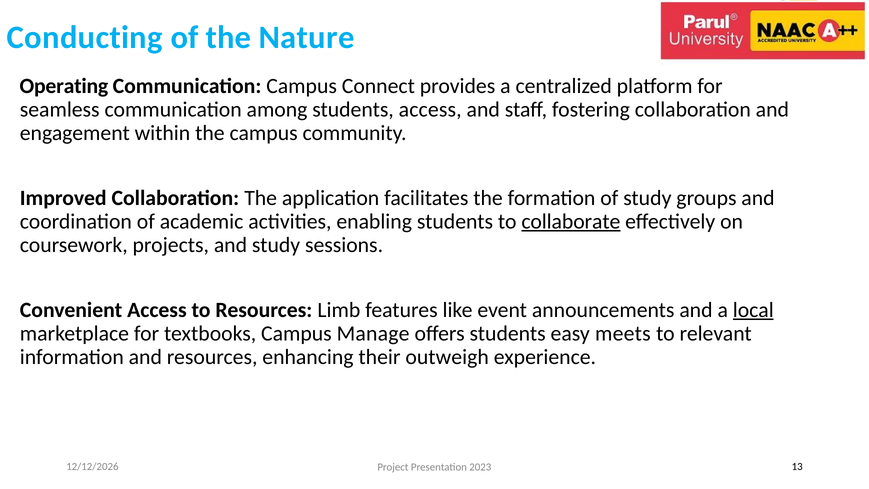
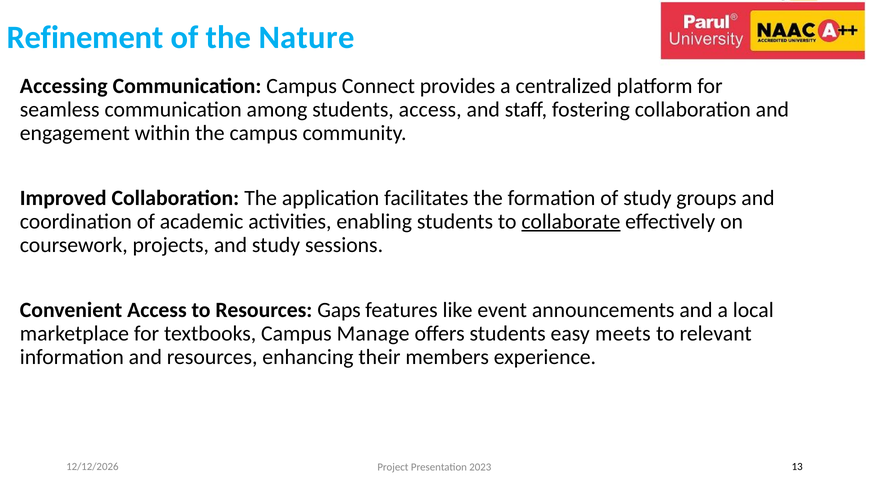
Conducting: Conducting -> Refinement (85, 38)
Operating: Operating -> Accessing (64, 86)
Limb: Limb -> Gaps (339, 310)
local underline: present -> none (753, 310)
outweigh: outweigh -> members (447, 357)
